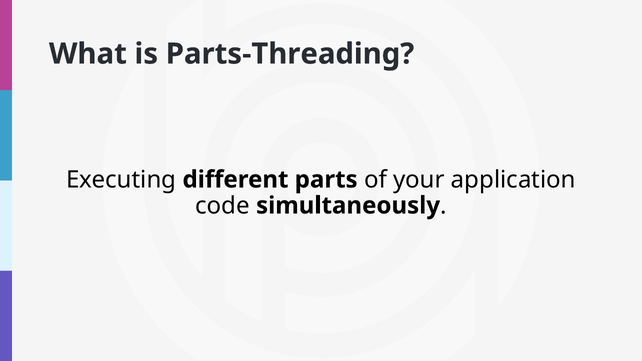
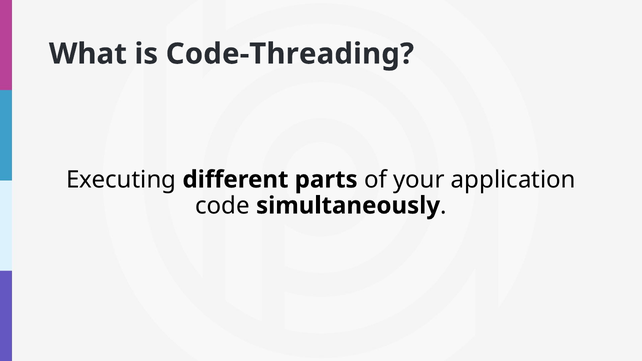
Parts-Threading: Parts-Threading -> Code-Threading (290, 54)
